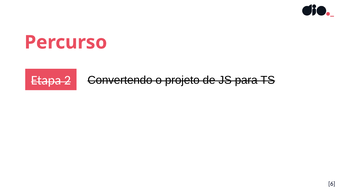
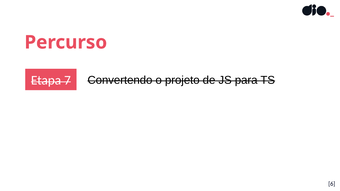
2: 2 -> 7 (67, 80)
